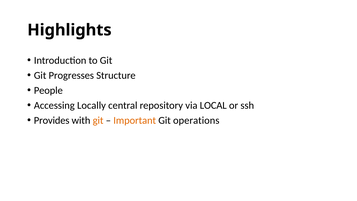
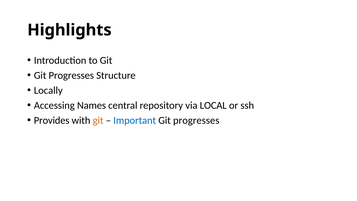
People: People -> Locally (48, 90)
Locally: Locally -> Names (92, 105)
Important colour: orange -> blue (135, 120)
operations: operations -> progresses (196, 120)
